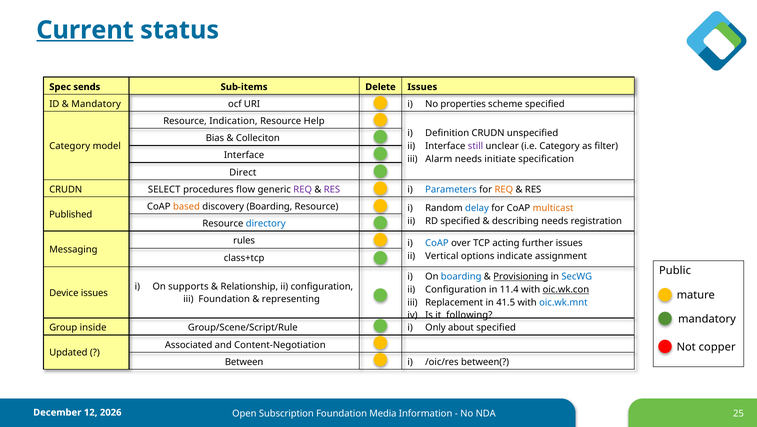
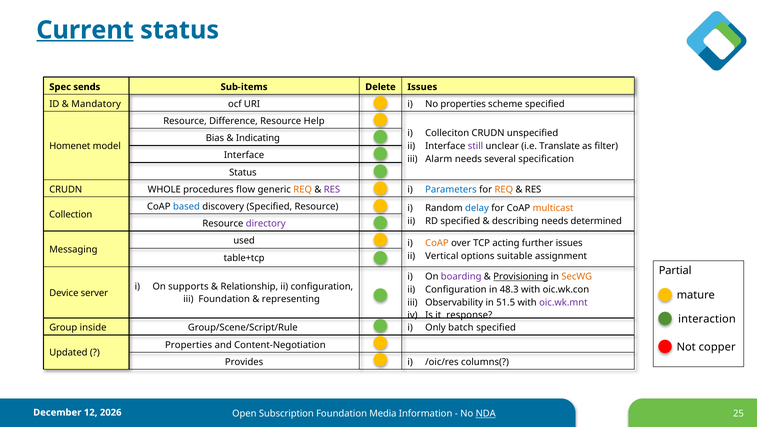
Indication: Indication -> Difference (233, 121)
Definition: Definition -> Colleciton (447, 133)
Colleciton: Colleciton -> Indicating (258, 138)
Category: Category -> Homenet (70, 146)
i.e Category: Category -> Translate (560, 146)
initiate: initiate -> several (500, 159)
Direct: Direct -> Status (243, 172)
SELECT: SELECT -> WHOLE (164, 189)
REQ colour: purple -> orange (303, 189)
based colour: orange -> blue (186, 207)
discovery Boarding: Boarding -> Specified (269, 207)
Published: Published -> Collection (71, 214)
registration: registration -> determined (596, 221)
directory colour: blue -> purple (266, 224)
rules: rules -> used (244, 241)
CoAP colour: blue -> orange (437, 243)
indicate: indicate -> suitable (515, 256)
class+tcp: class+tcp -> table+tcp (244, 258)
Public: Public -> Partial (675, 271)
boarding colour: blue -> purple (461, 276)
SecWG colour: blue -> orange (577, 276)
11.4: 11.4 -> 48.3 (509, 289)
oic.wk.con underline: present -> none (566, 289)
Device issues: issues -> server (94, 293)
Replacement: Replacement -> Observability (454, 302)
41.5: 41.5 -> 51.5 (506, 302)
oic.wk.mnt colour: blue -> purple (563, 302)
following: following -> response (469, 315)
mandatory: mandatory -> interaction (707, 319)
about: about -> batch (461, 328)
Associated: Associated -> Properties (189, 345)
Between: Between -> Provides (244, 362)
between(: between( -> columns( (485, 362)
NDA underline: none -> present (486, 413)
